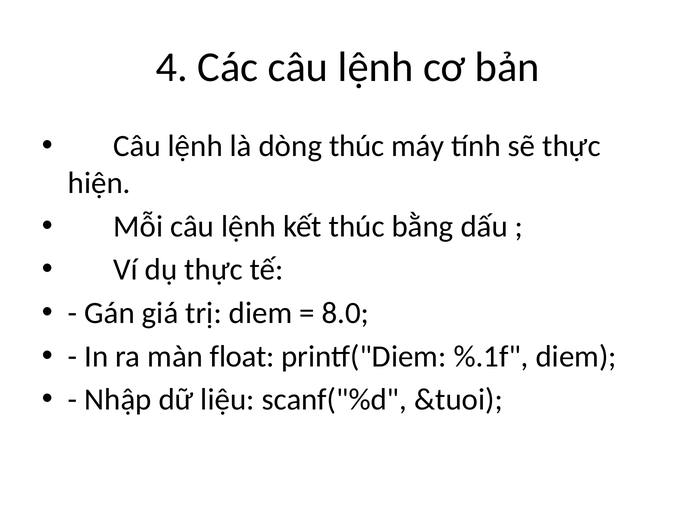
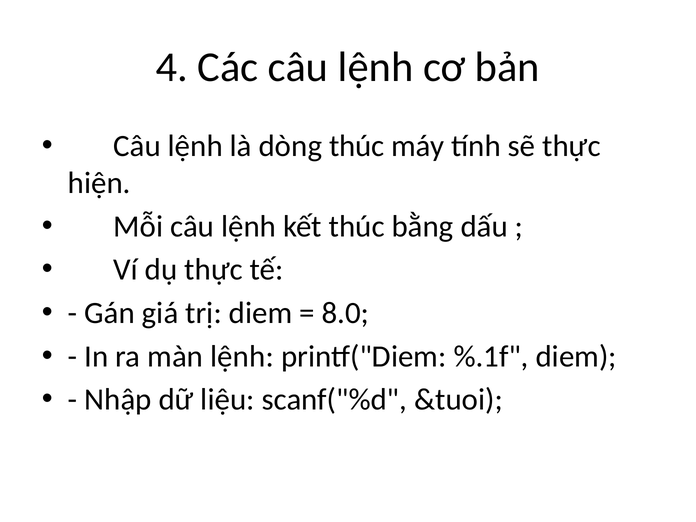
màn float: float -> lệnh (242, 356)
